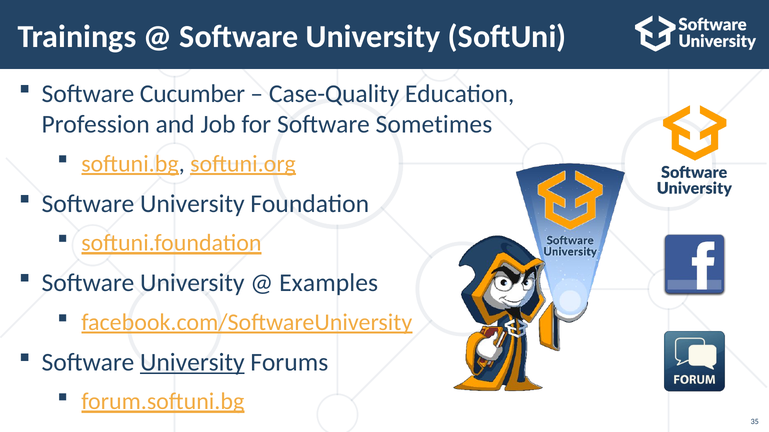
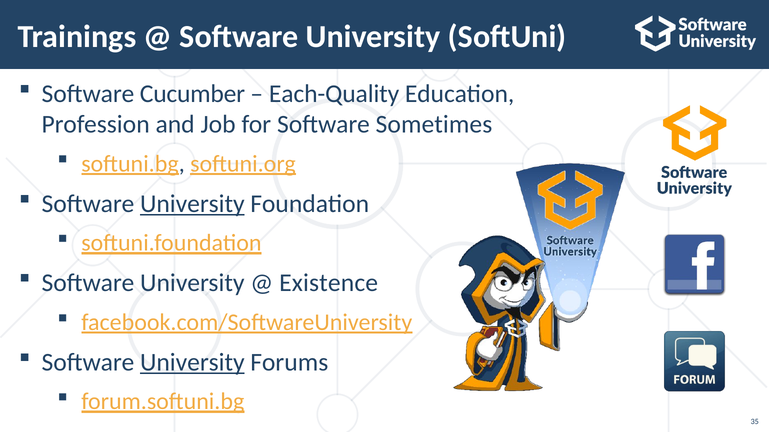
Case-Quality: Case-Quality -> Each-Quality (334, 94)
University underline: none -> present (192, 204)
Examples: Examples -> Existence (329, 283)
